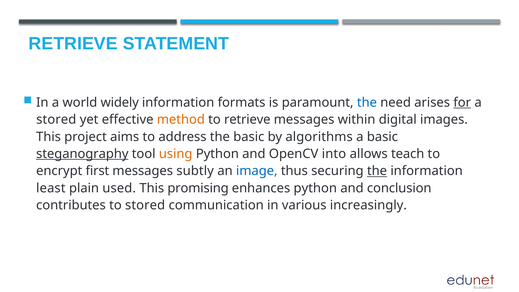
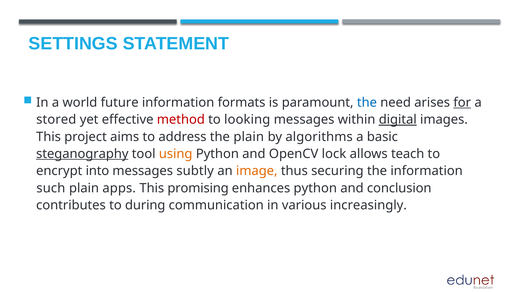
RETRIEVE: RETRIEVE -> SETTINGS (73, 44)
widely: widely -> future (120, 102)
method colour: orange -> red (181, 120)
to retrieve: retrieve -> looking (247, 120)
digital underline: none -> present (398, 120)
the basic: basic -> plain (249, 137)
into: into -> lock (334, 154)
first: first -> into (97, 171)
image colour: blue -> orange (257, 171)
the underline: present -> none (377, 171)
least: least -> such (51, 188)
used: used -> apps (119, 188)
to stored: stored -> during (145, 205)
